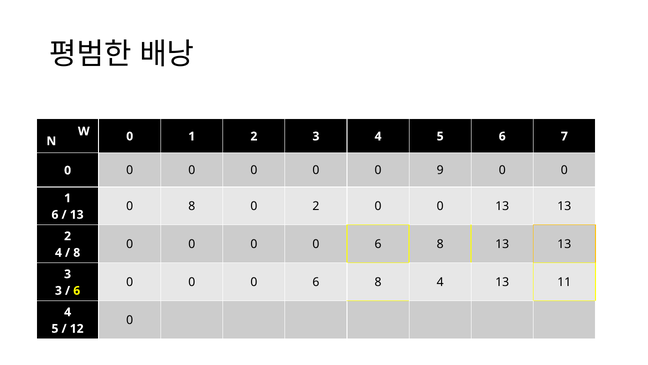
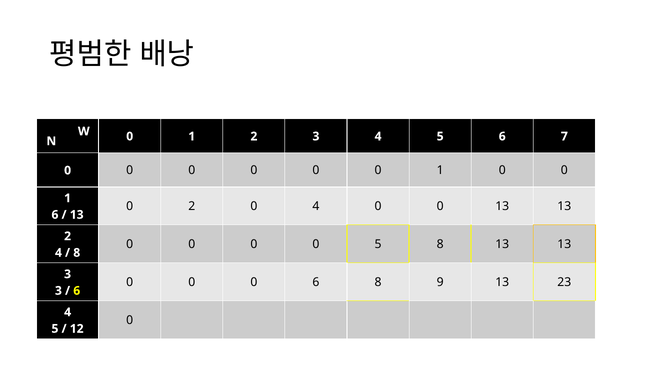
0 0 0 9: 9 -> 1 (440, 170)
0 8: 8 -> 2 (192, 206)
0 2: 2 -> 4 (316, 206)
6: 6 -> 5 (378, 244)
8 4: 4 -> 9 (440, 282)
11: 11 -> 23 (564, 282)
